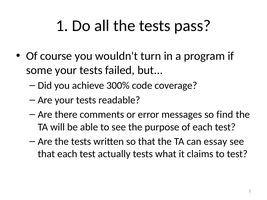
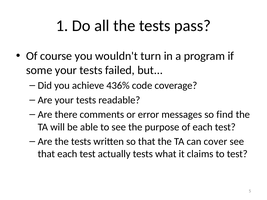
300%: 300% -> 436% (118, 86)
essay: essay -> cover (215, 142)
